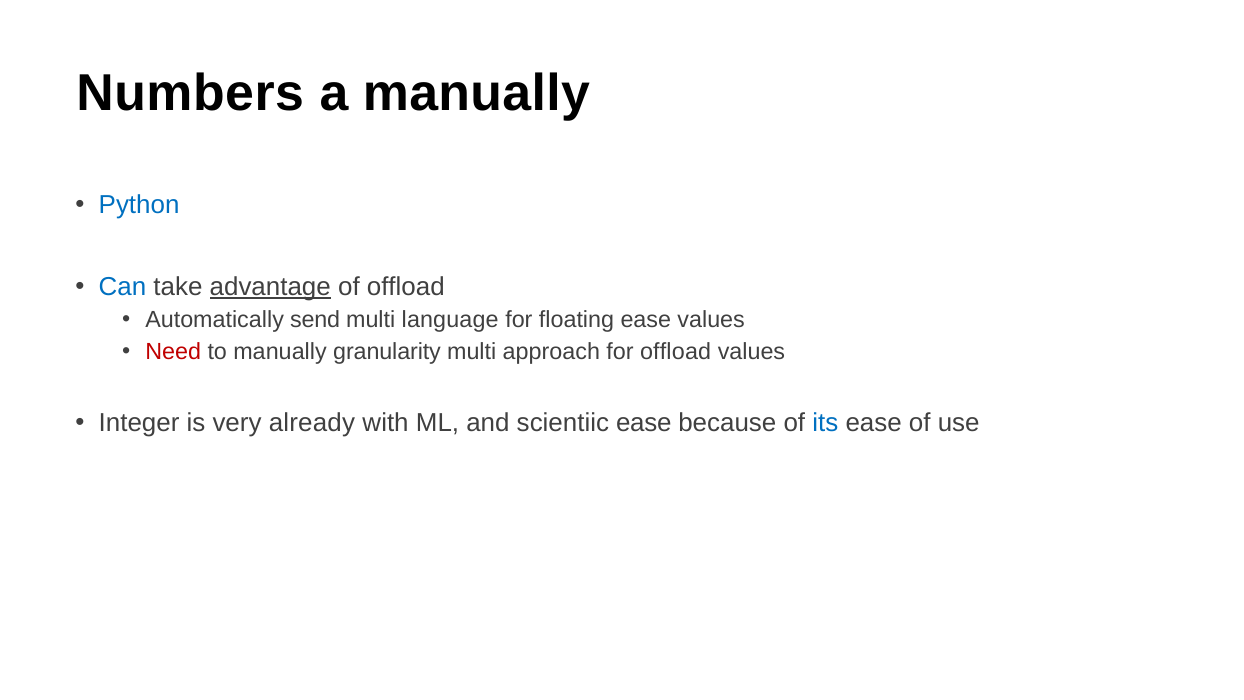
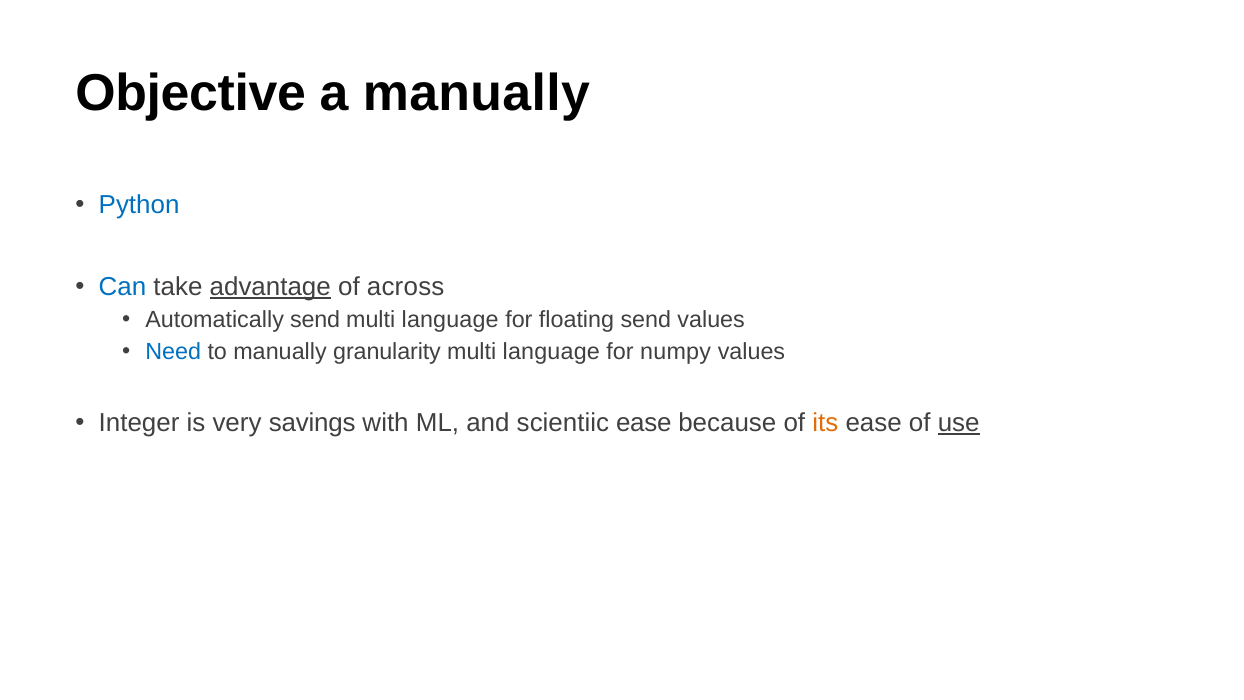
Numbers: Numbers -> Objective (191, 94)
of offload: offload -> across (406, 287)
floating ease: ease -> send (646, 320)
Need colour: red -> blue (173, 351)
approach: approach -> language (551, 351)
for offload: offload -> numpy (676, 351)
already: already -> savings (312, 423)
its colour: blue -> orange (825, 423)
use underline: none -> present (959, 423)
